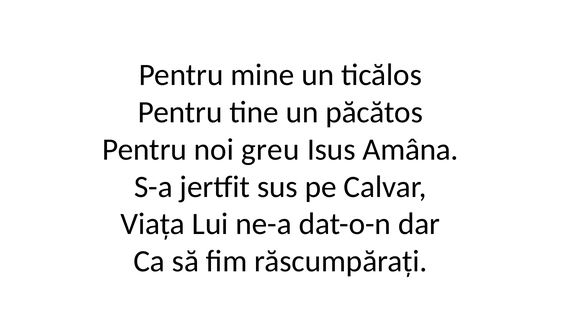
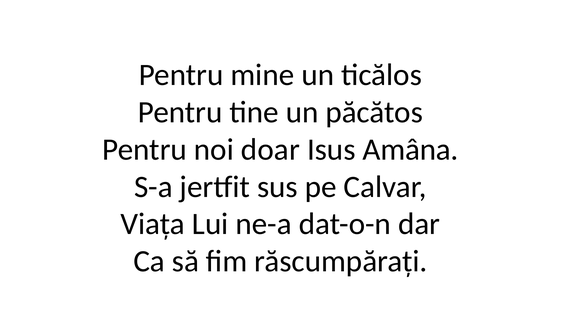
greu: greu -> doar (270, 150)
